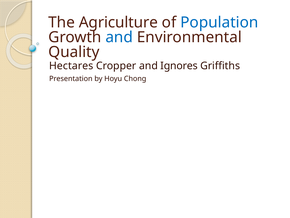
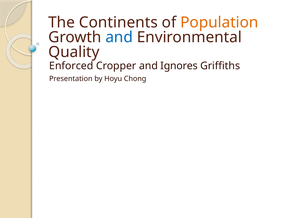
Agriculture: Agriculture -> Continents (118, 22)
Population colour: blue -> orange (219, 22)
Hectares: Hectares -> Enforced (71, 66)
